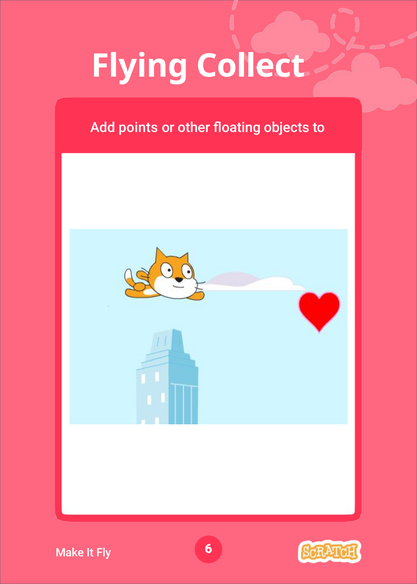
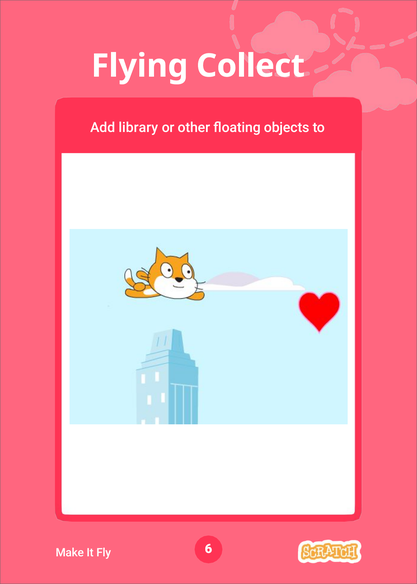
points: points -> library (138, 127)
